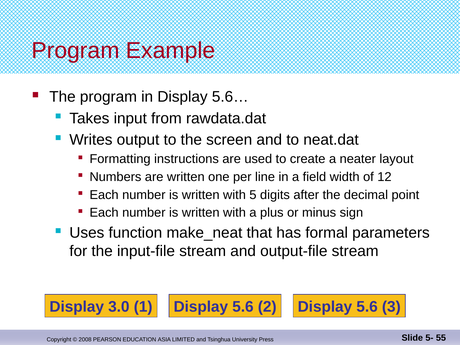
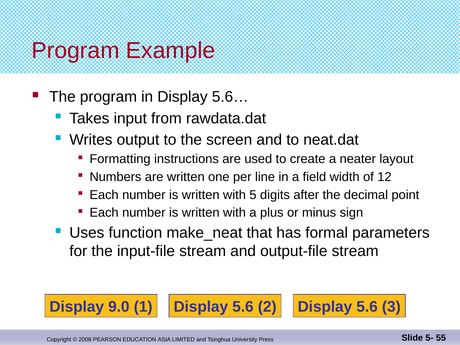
3.0: 3.0 -> 9.0 (119, 307)
